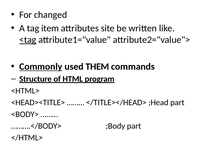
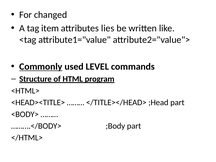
site: site -> lies (108, 28)
<tag underline: present -> none (28, 40)
THEM: THEM -> LEVEL (97, 67)
